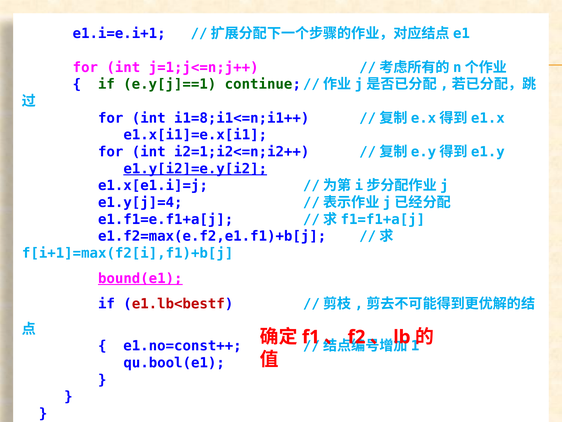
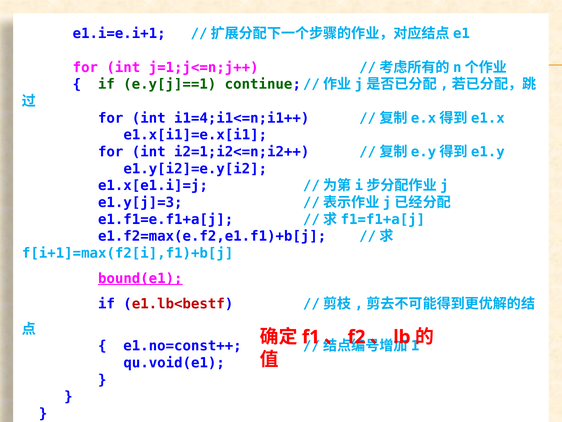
i1=8;i1<=n;i1++: i1=8;i1<=n;i1++ -> i1=4;i1<=n;i1++ (242, 118)
e1.y[i2]=e.y[i2 underline: present -> none (195, 169)
e1.y[j]=4: e1.y[j]=4 -> e1.y[j]=3 (140, 202)
qu.bool(e1: qu.bool(e1 -> qu.void(e1 (174, 362)
